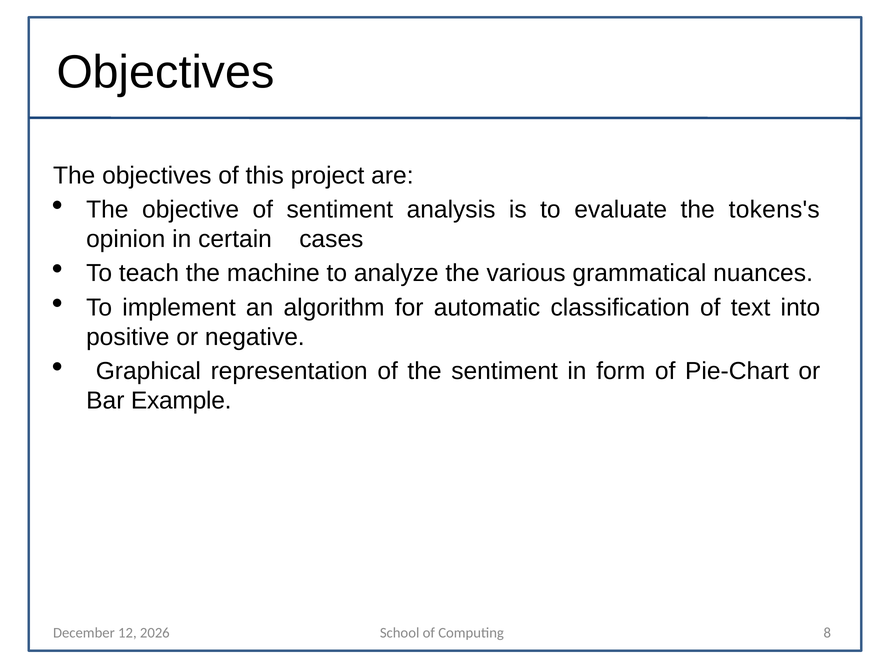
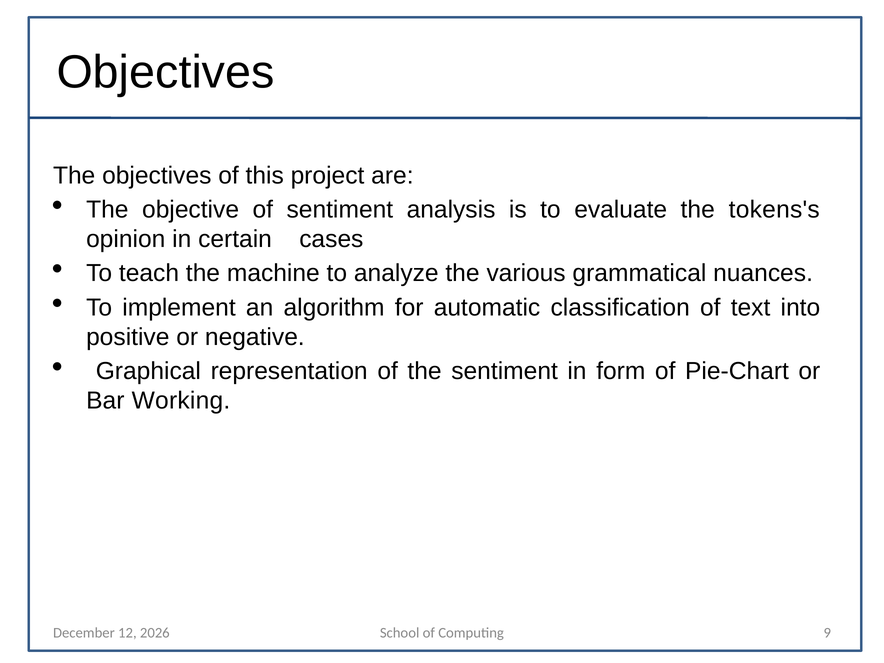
Example: Example -> Working (181, 401)
8: 8 -> 9 (827, 633)
